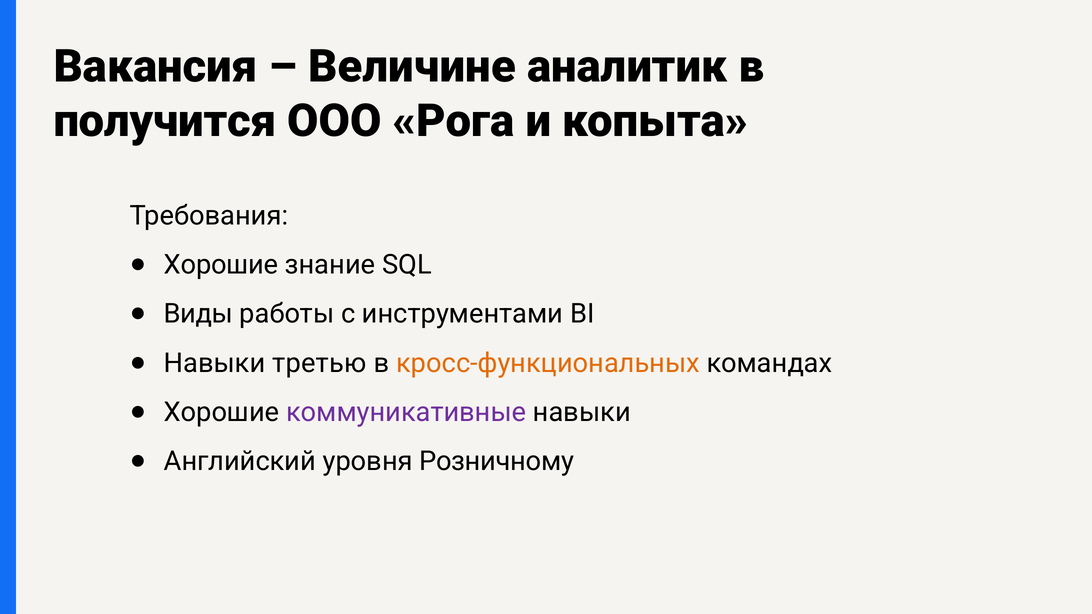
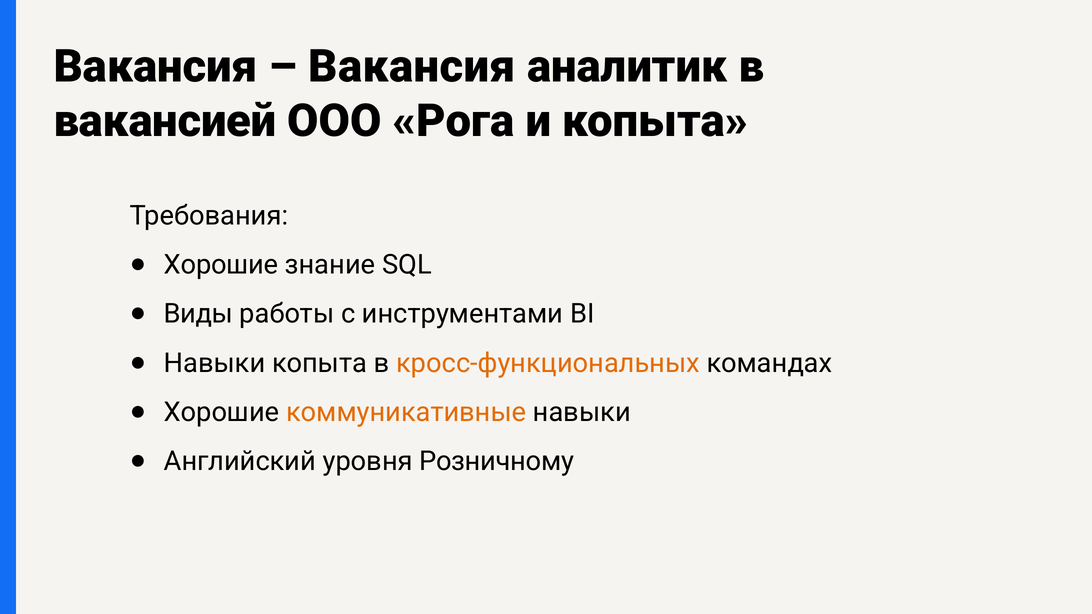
Величине: Величине -> Вакансия (412, 67)
получится: получится -> вакансией (165, 121)
Навыки третью: третью -> копыта (320, 363)
коммуникативные colour: purple -> orange (406, 412)
